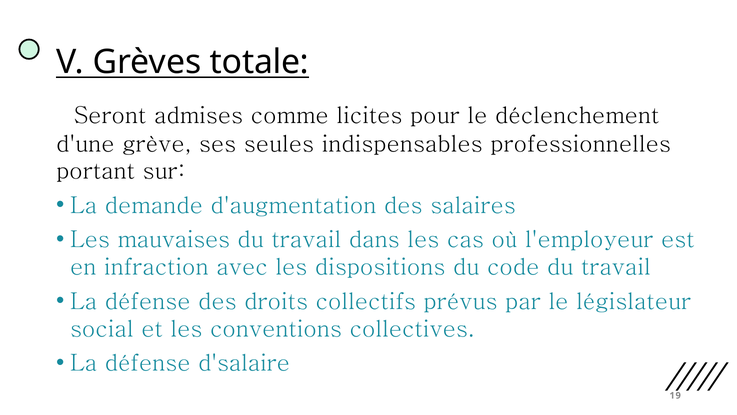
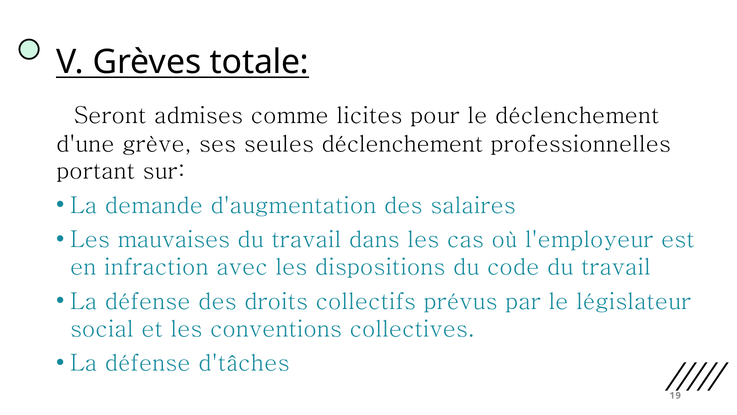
seules indispensables: indispensables -> déclenchement (402, 144)
d'salaire: d'salaire -> d'tâches (244, 363)
